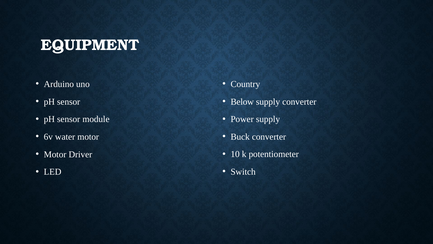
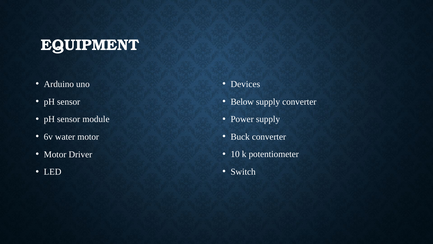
Country: Country -> Devices (245, 84)
